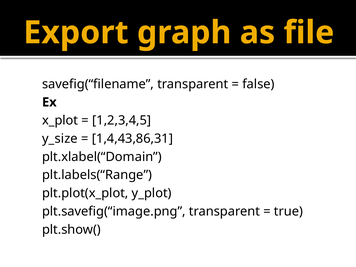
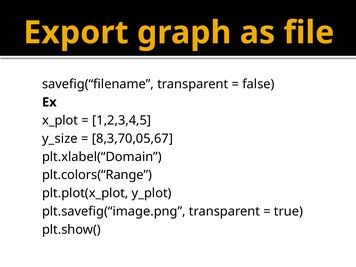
1,4,43,86,31: 1,4,43,86,31 -> 8,3,70,05,67 (133, 139)
plt.labels(“Range: plt.labels(“Range -> plt.colors(“Range (97, 175)
